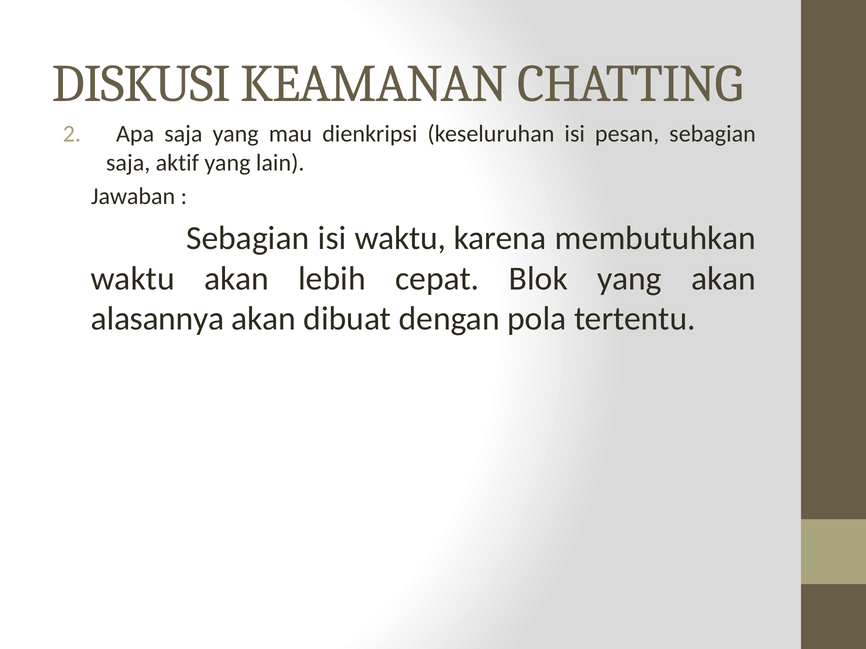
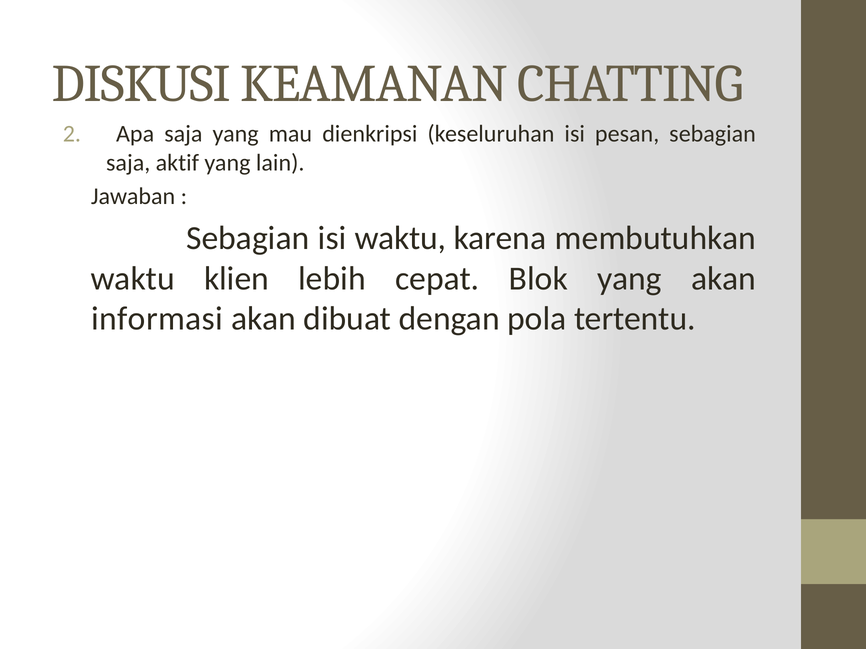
waktu akan: akan -> klien (237, 279)
alasannya: alasannya -> informasi (157, 319)
